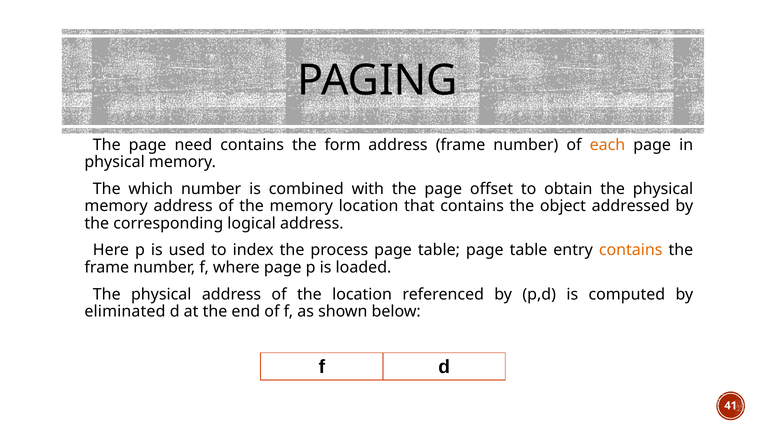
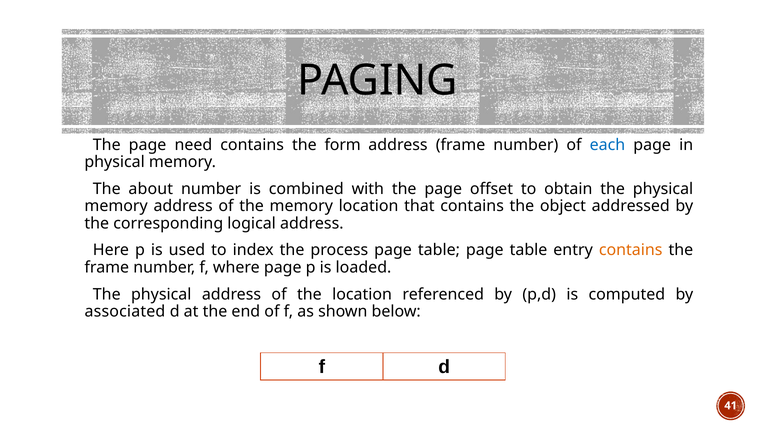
each colour: orange -> blue (607, 145)
which: which -> about (151, 189)
eliminated: eliminated -> associated (125, 311)
